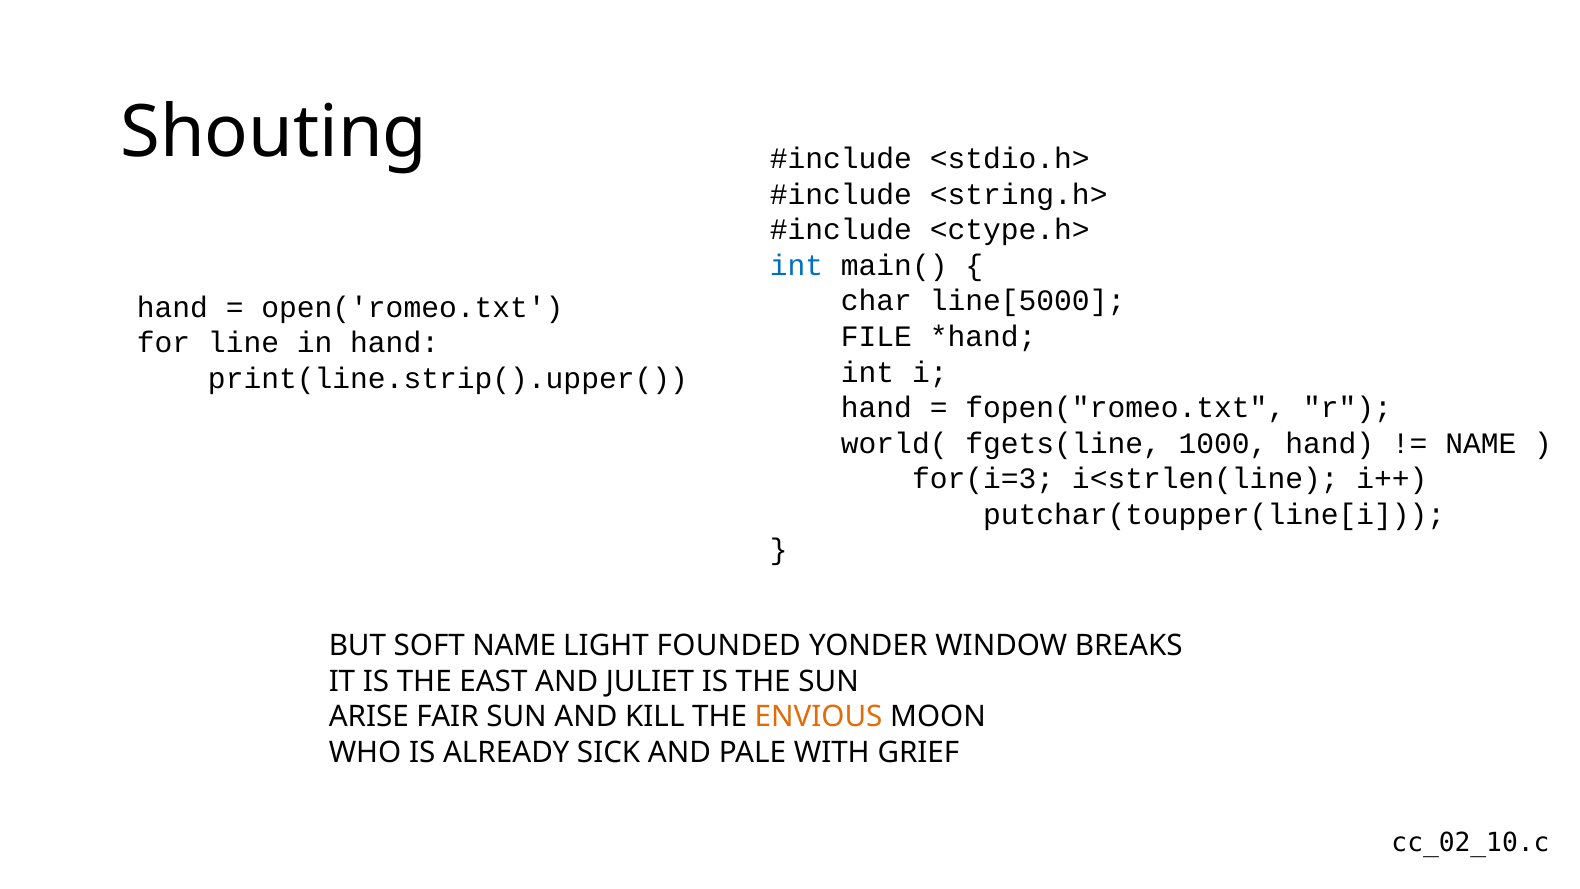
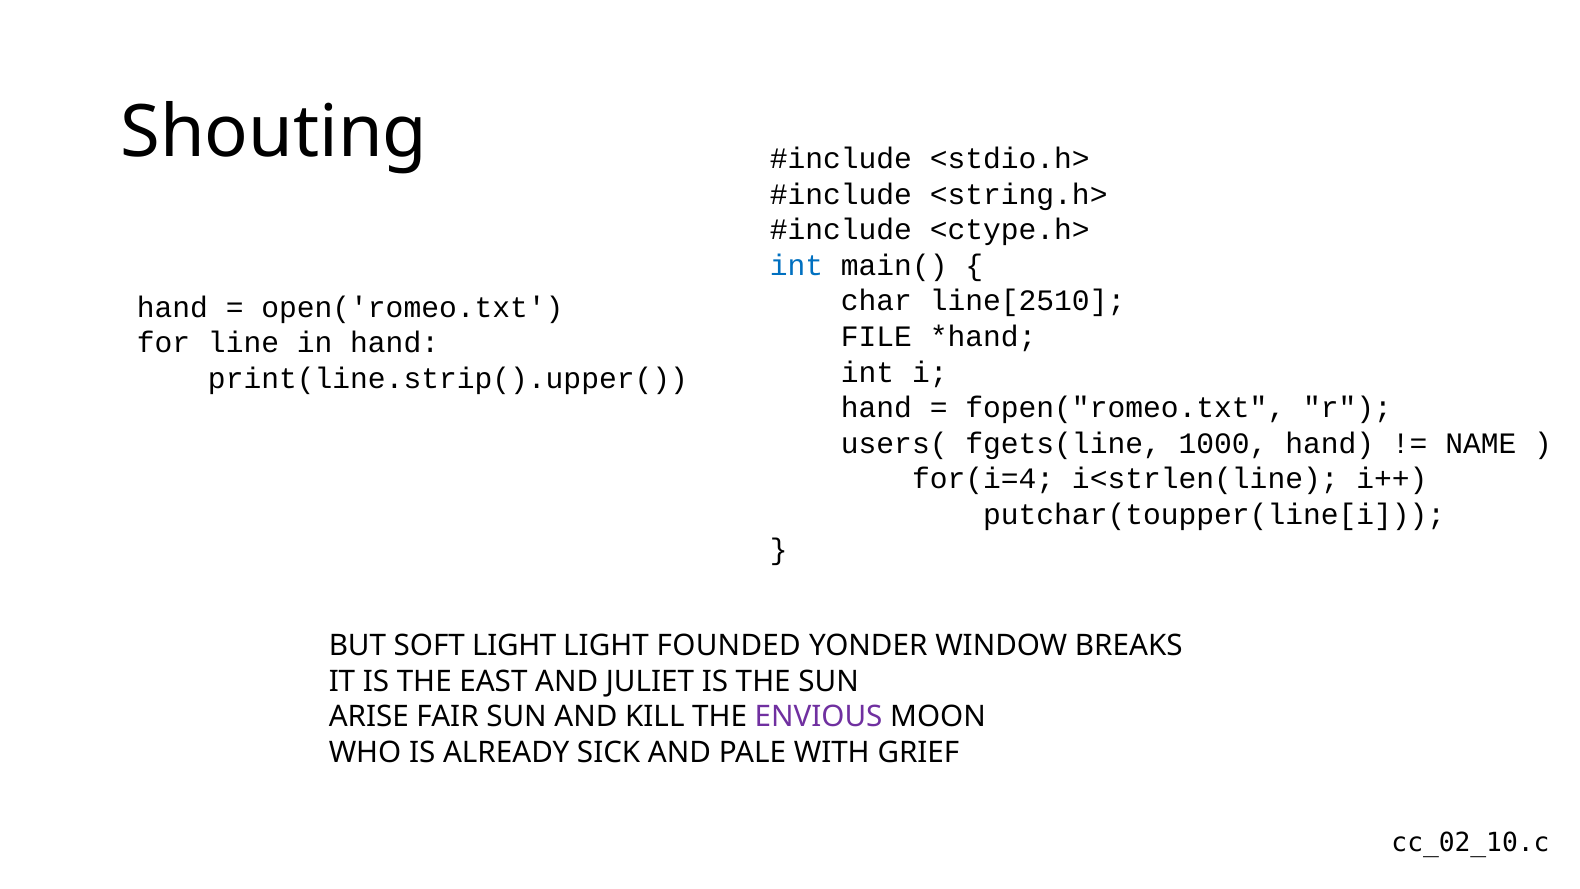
line[5000: line[5000 -> line[2510 (1028, 301)
world(: world( -> users( (894, 443)
for(i=3: for(i=3 -> for(i=4 (983, 479)
SOFT NAME: NAME -> LIGHT (514, 646)
ENVIOUS colour: orange -> purple (819, 717)
